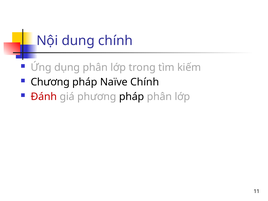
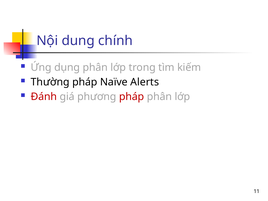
Chương: Chương -> Thường (50, 82)
Naïve Chính: Chính -> Alerts (145, 82)
pháp colour: black -> red (132, 97)
